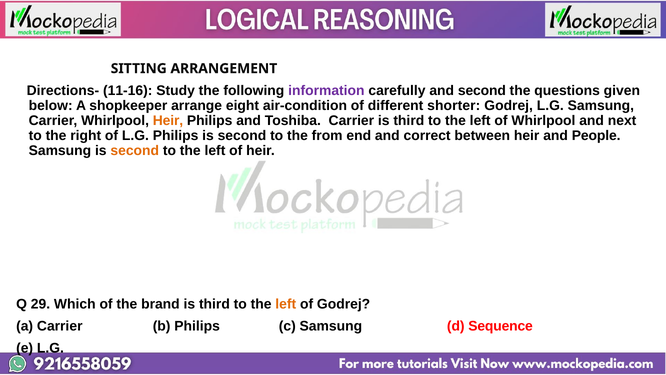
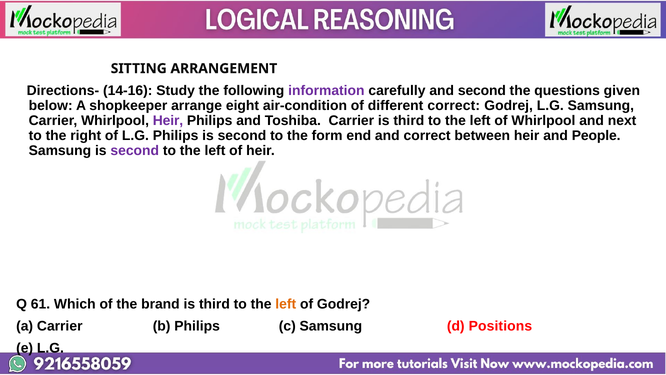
11-16: 11-16 -> 14-16 (128, 90)
different shorter: shorter -> correct (454, 105)
Heir colour: orange -> purple (168, 120)
from: from -> form (327, 135)
second colour: orange -> purple (135, 150)
29: 29 -> 61 (40, 304)
Sequence: Sequence -> Positions (500, 326)
